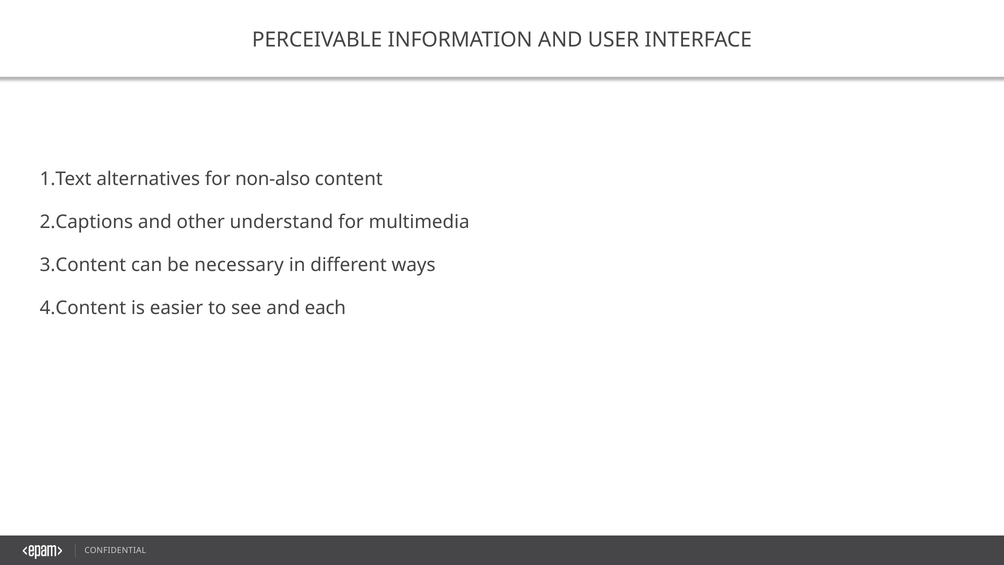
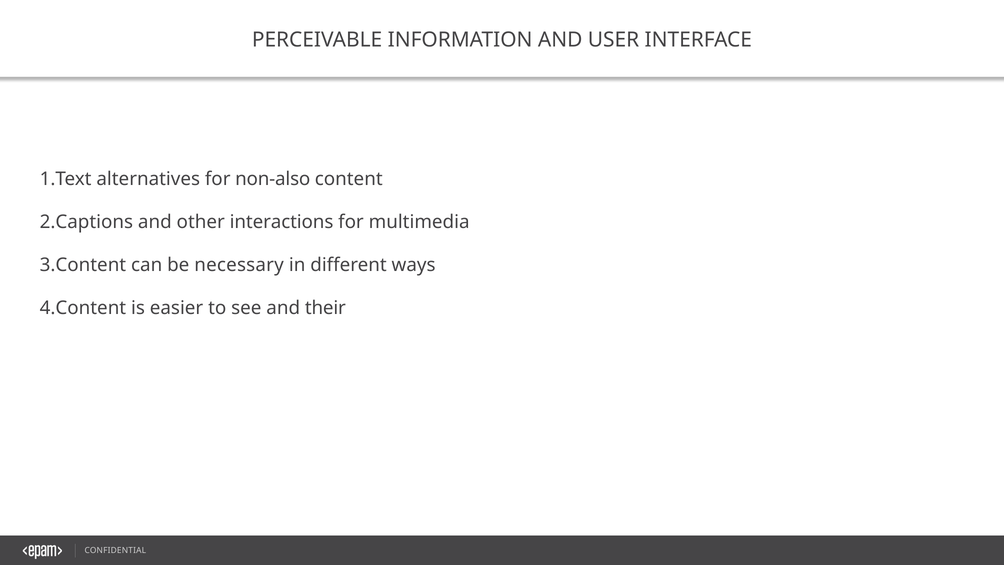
understand: understand -> interactions (282, 222)
each: each -> their (325, 308)
